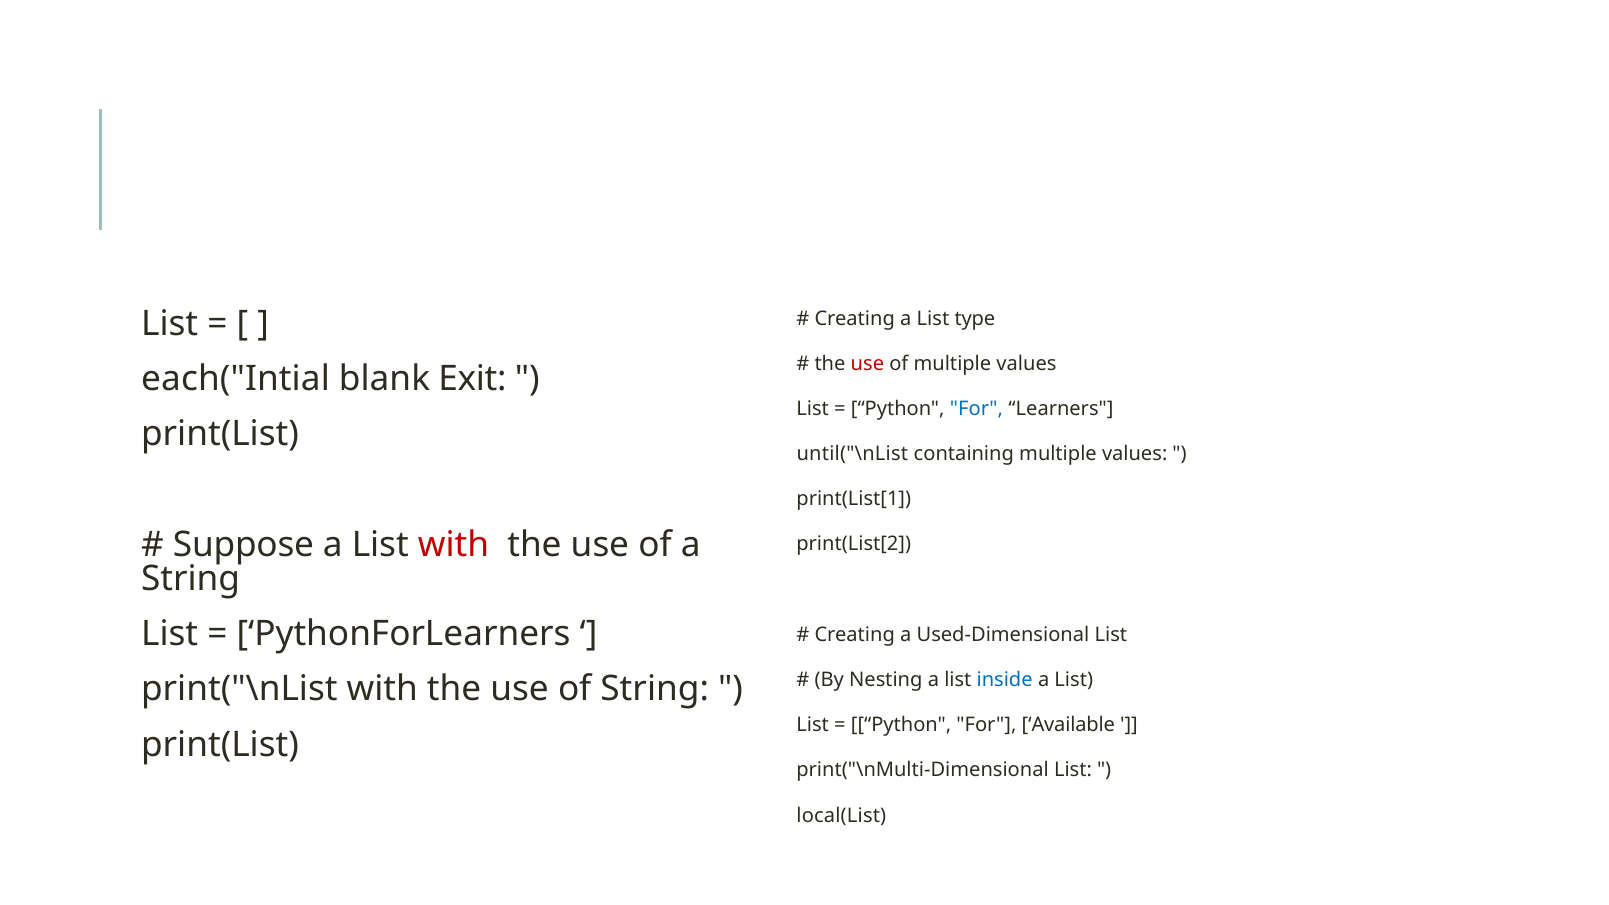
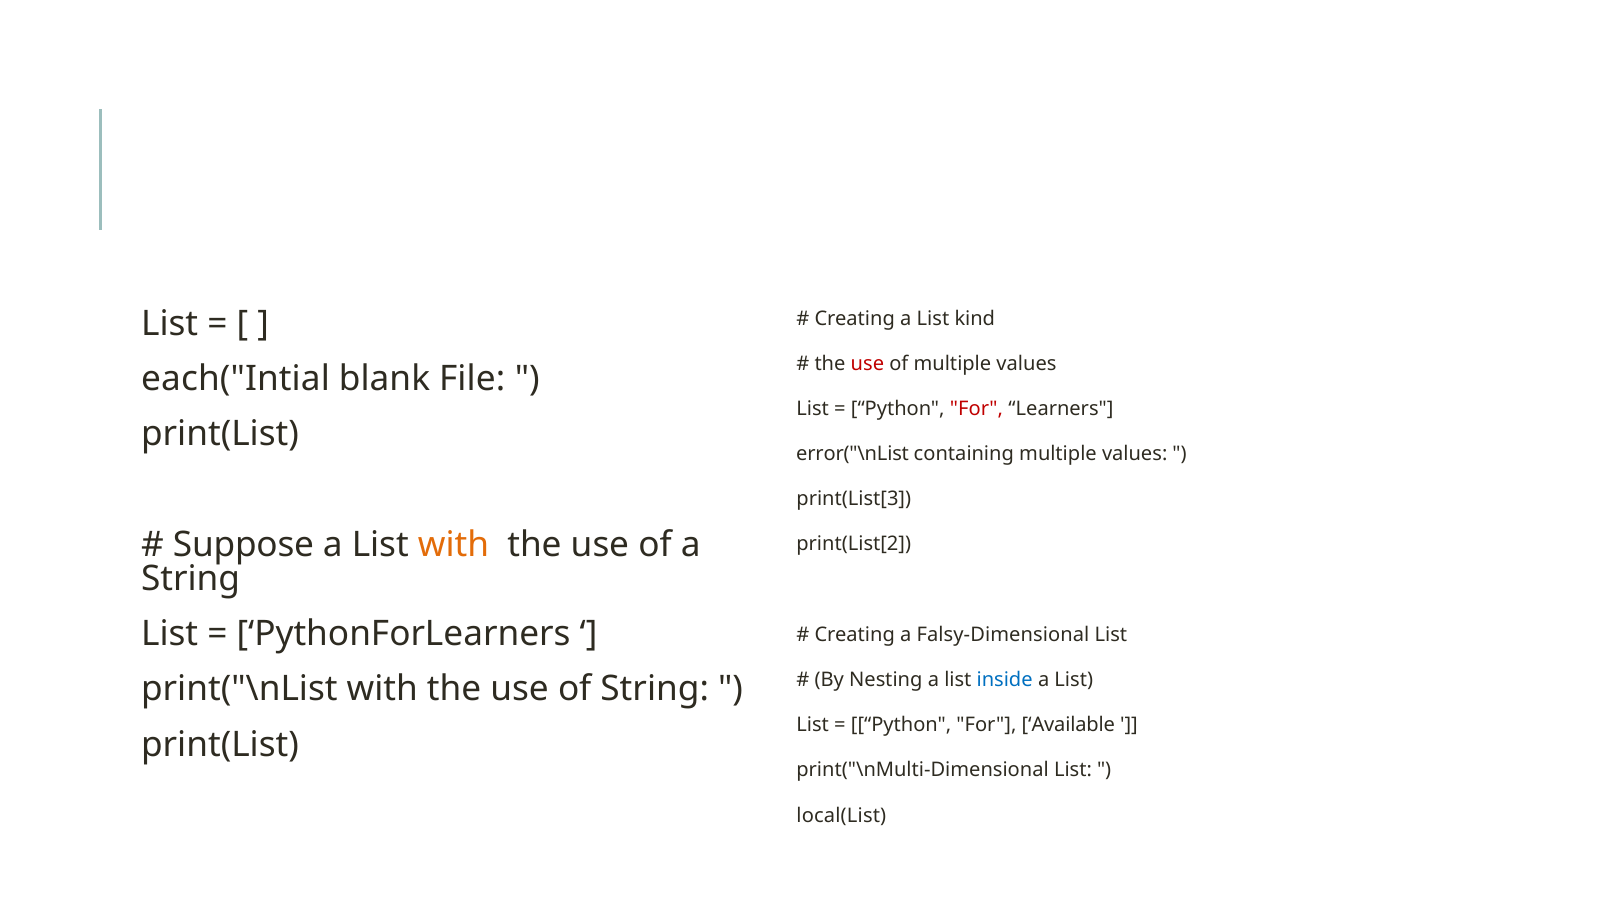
type: type -> kind (975, 318)
Exit: Exit -> File (472, 379)
For colour: blue -> red (976, 409)
until("\nList: until("\nList -> error("\nList (853, 454)
print(List[1: print(List[1 -> print(List[3 (854, 499)
with colour: red -> orange (454, 544)
Used-Dimensional: Used-Dimensional -> Falsy-Dimensional (1003, 635)
